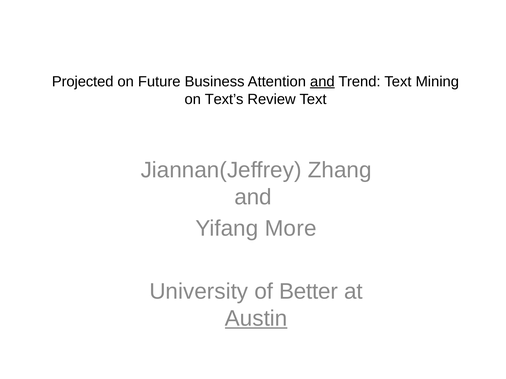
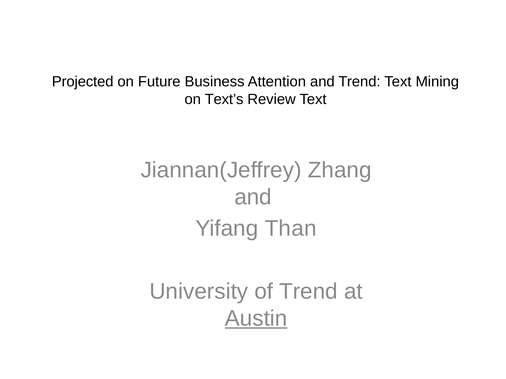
and underline: present -> none (322, 82)
More: More -> Than (291, 229)
of Better: Better -> Trend (308, 292)
